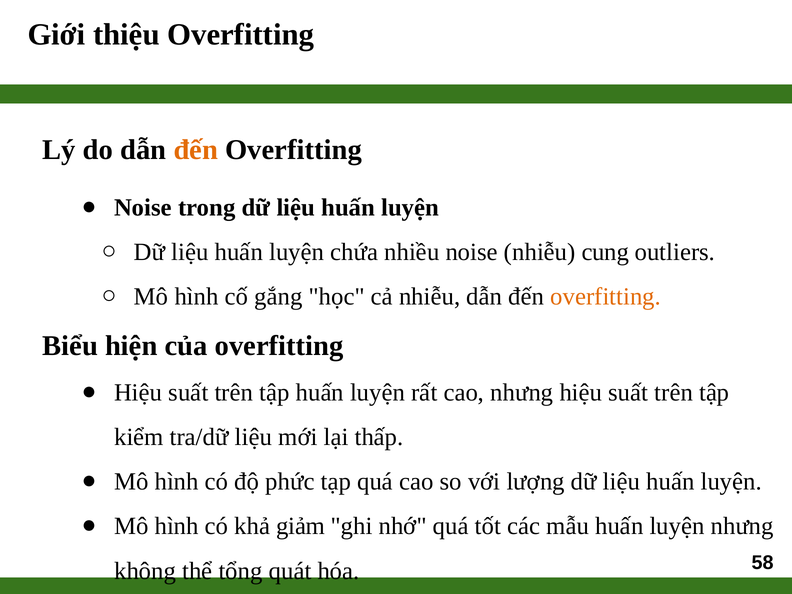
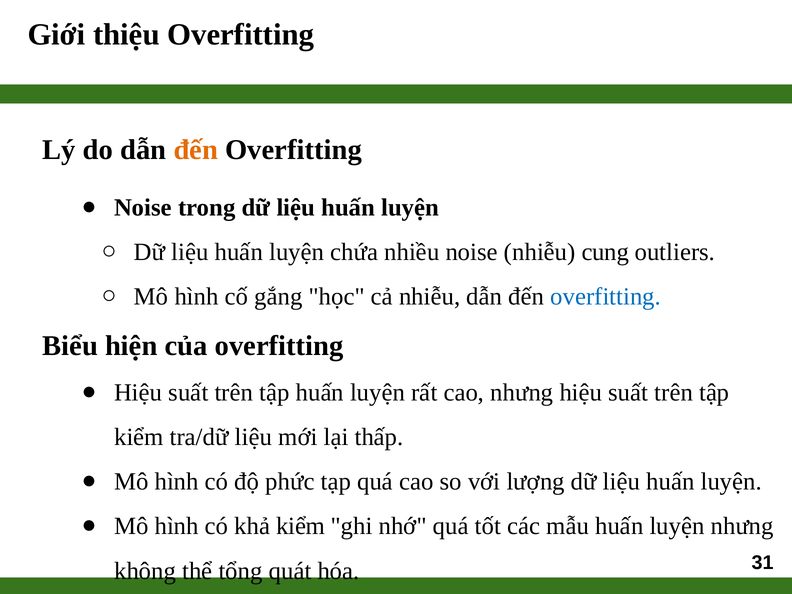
overfitting colour: orange -> blue (606, 297)
khả giảm: giảm -> kiểm (301, 526)
58: 58 -> 31 (763, 563)
